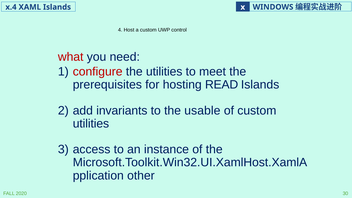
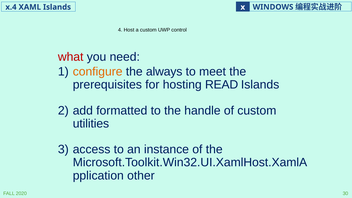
configure colour: red -> orange (98, 72)
the utilities: utilities -> always (164, 72)
invariants: invariants -> formatted (122, 111)
usable: usable -> handle (202, 111)
